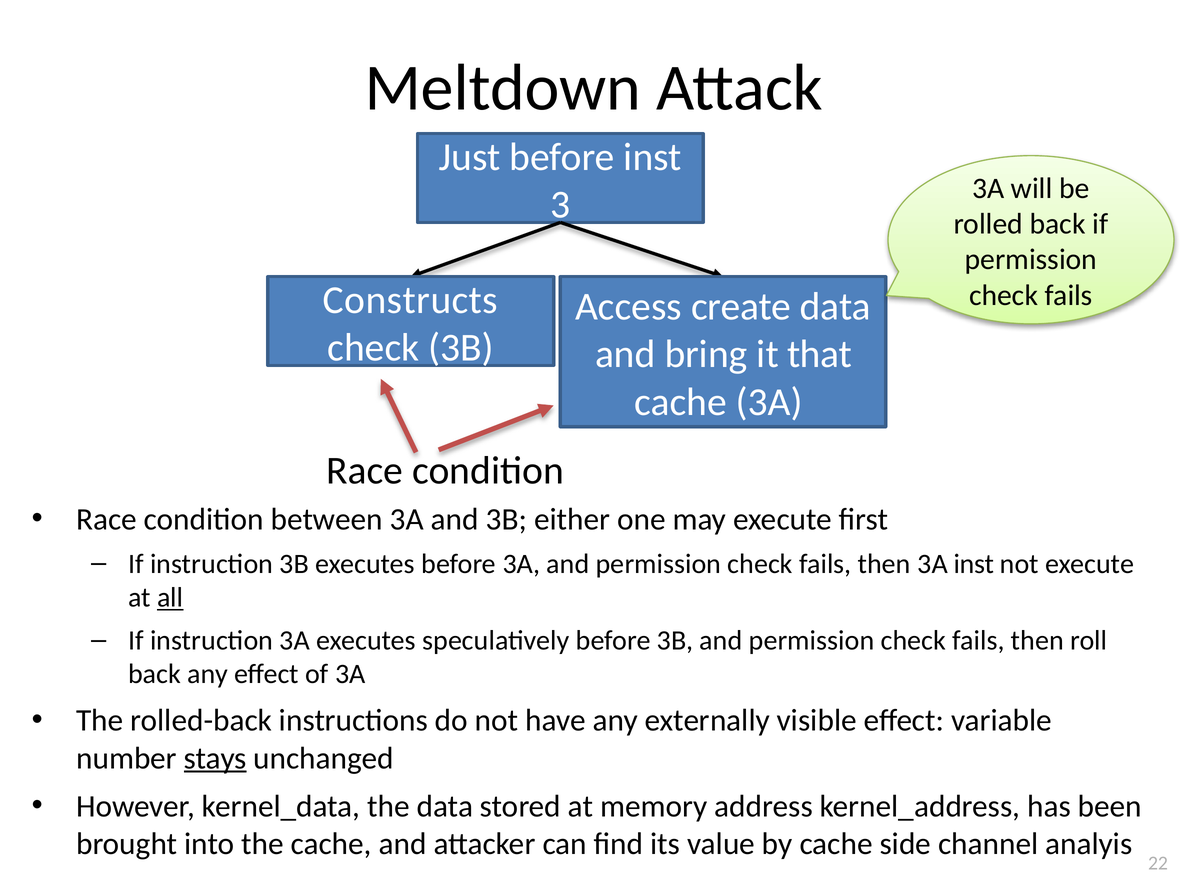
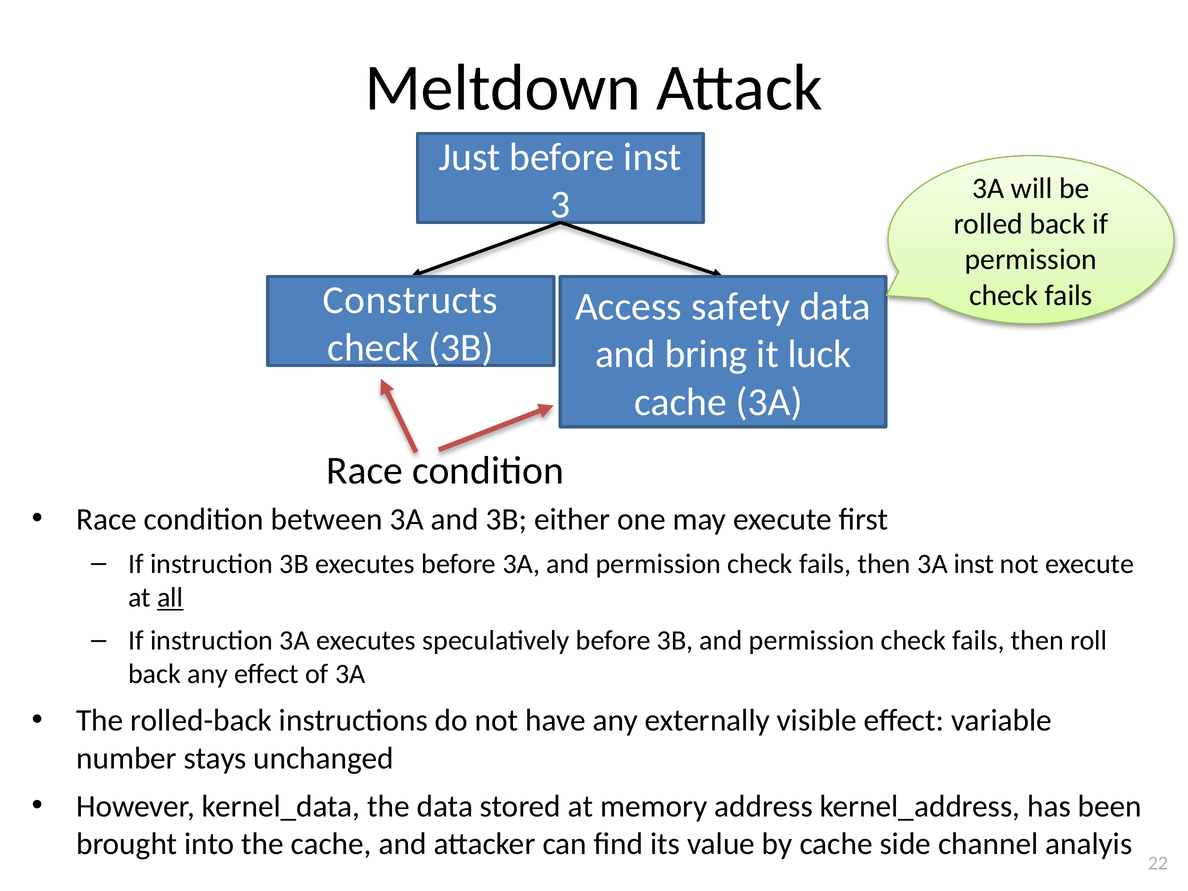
create: create -> safety (741, 307)
that: that -> luck (820, 354)
stays underline: present -> none (215, 758)
